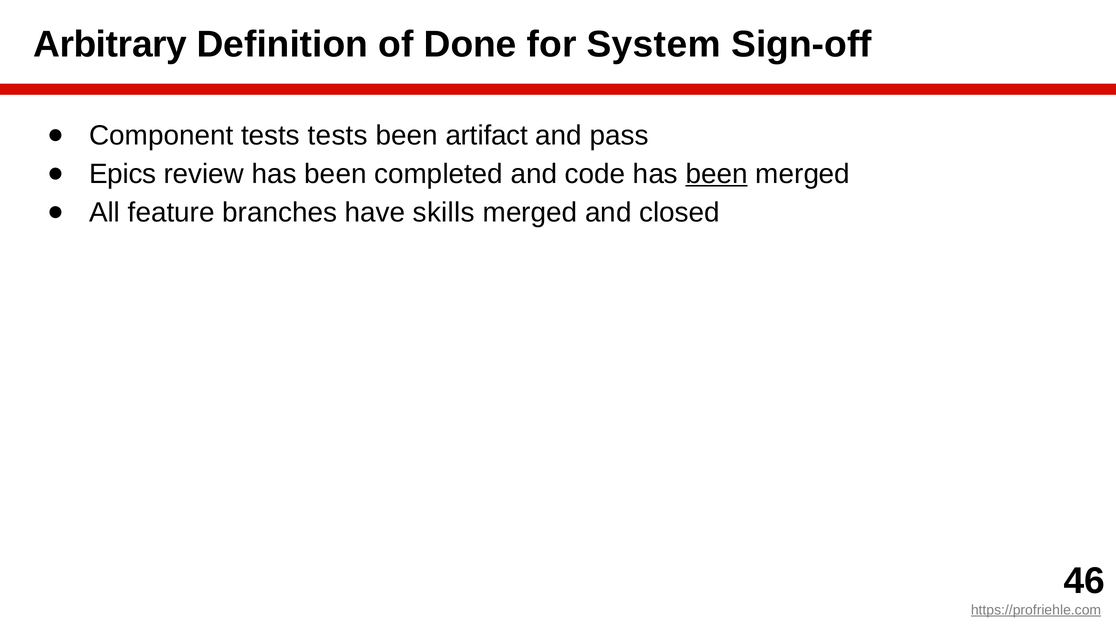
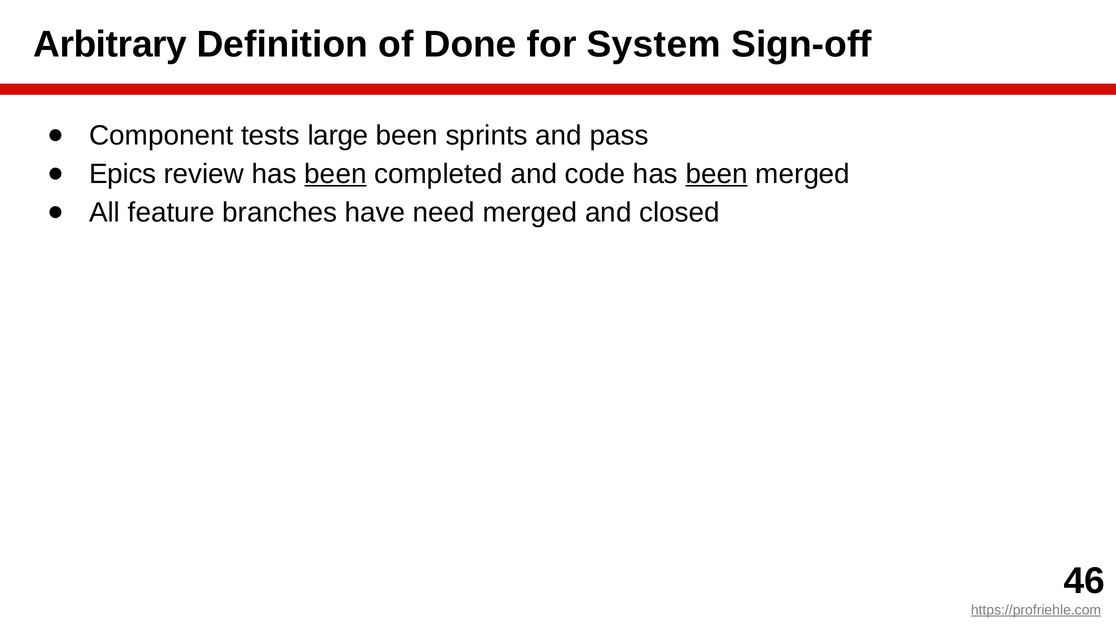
tests tests: tests -> large (338, 135)
artifact: artifact -> sprints (487, 135)
been underline: none -> present (335, 174)
skills: skills -> need (444, 212)
